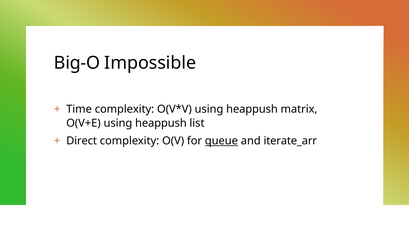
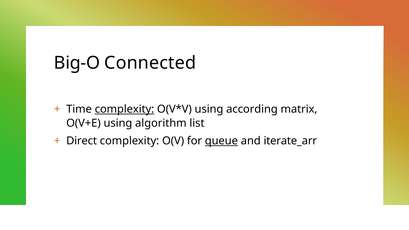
Impossible: Impossible -> Connected (150, 63)
complexity underline: none -> present (124, 109)
heappush: heappush -> according (252, 109)
O(V+E using heappush: heappush -> algorithm (161, 123)
